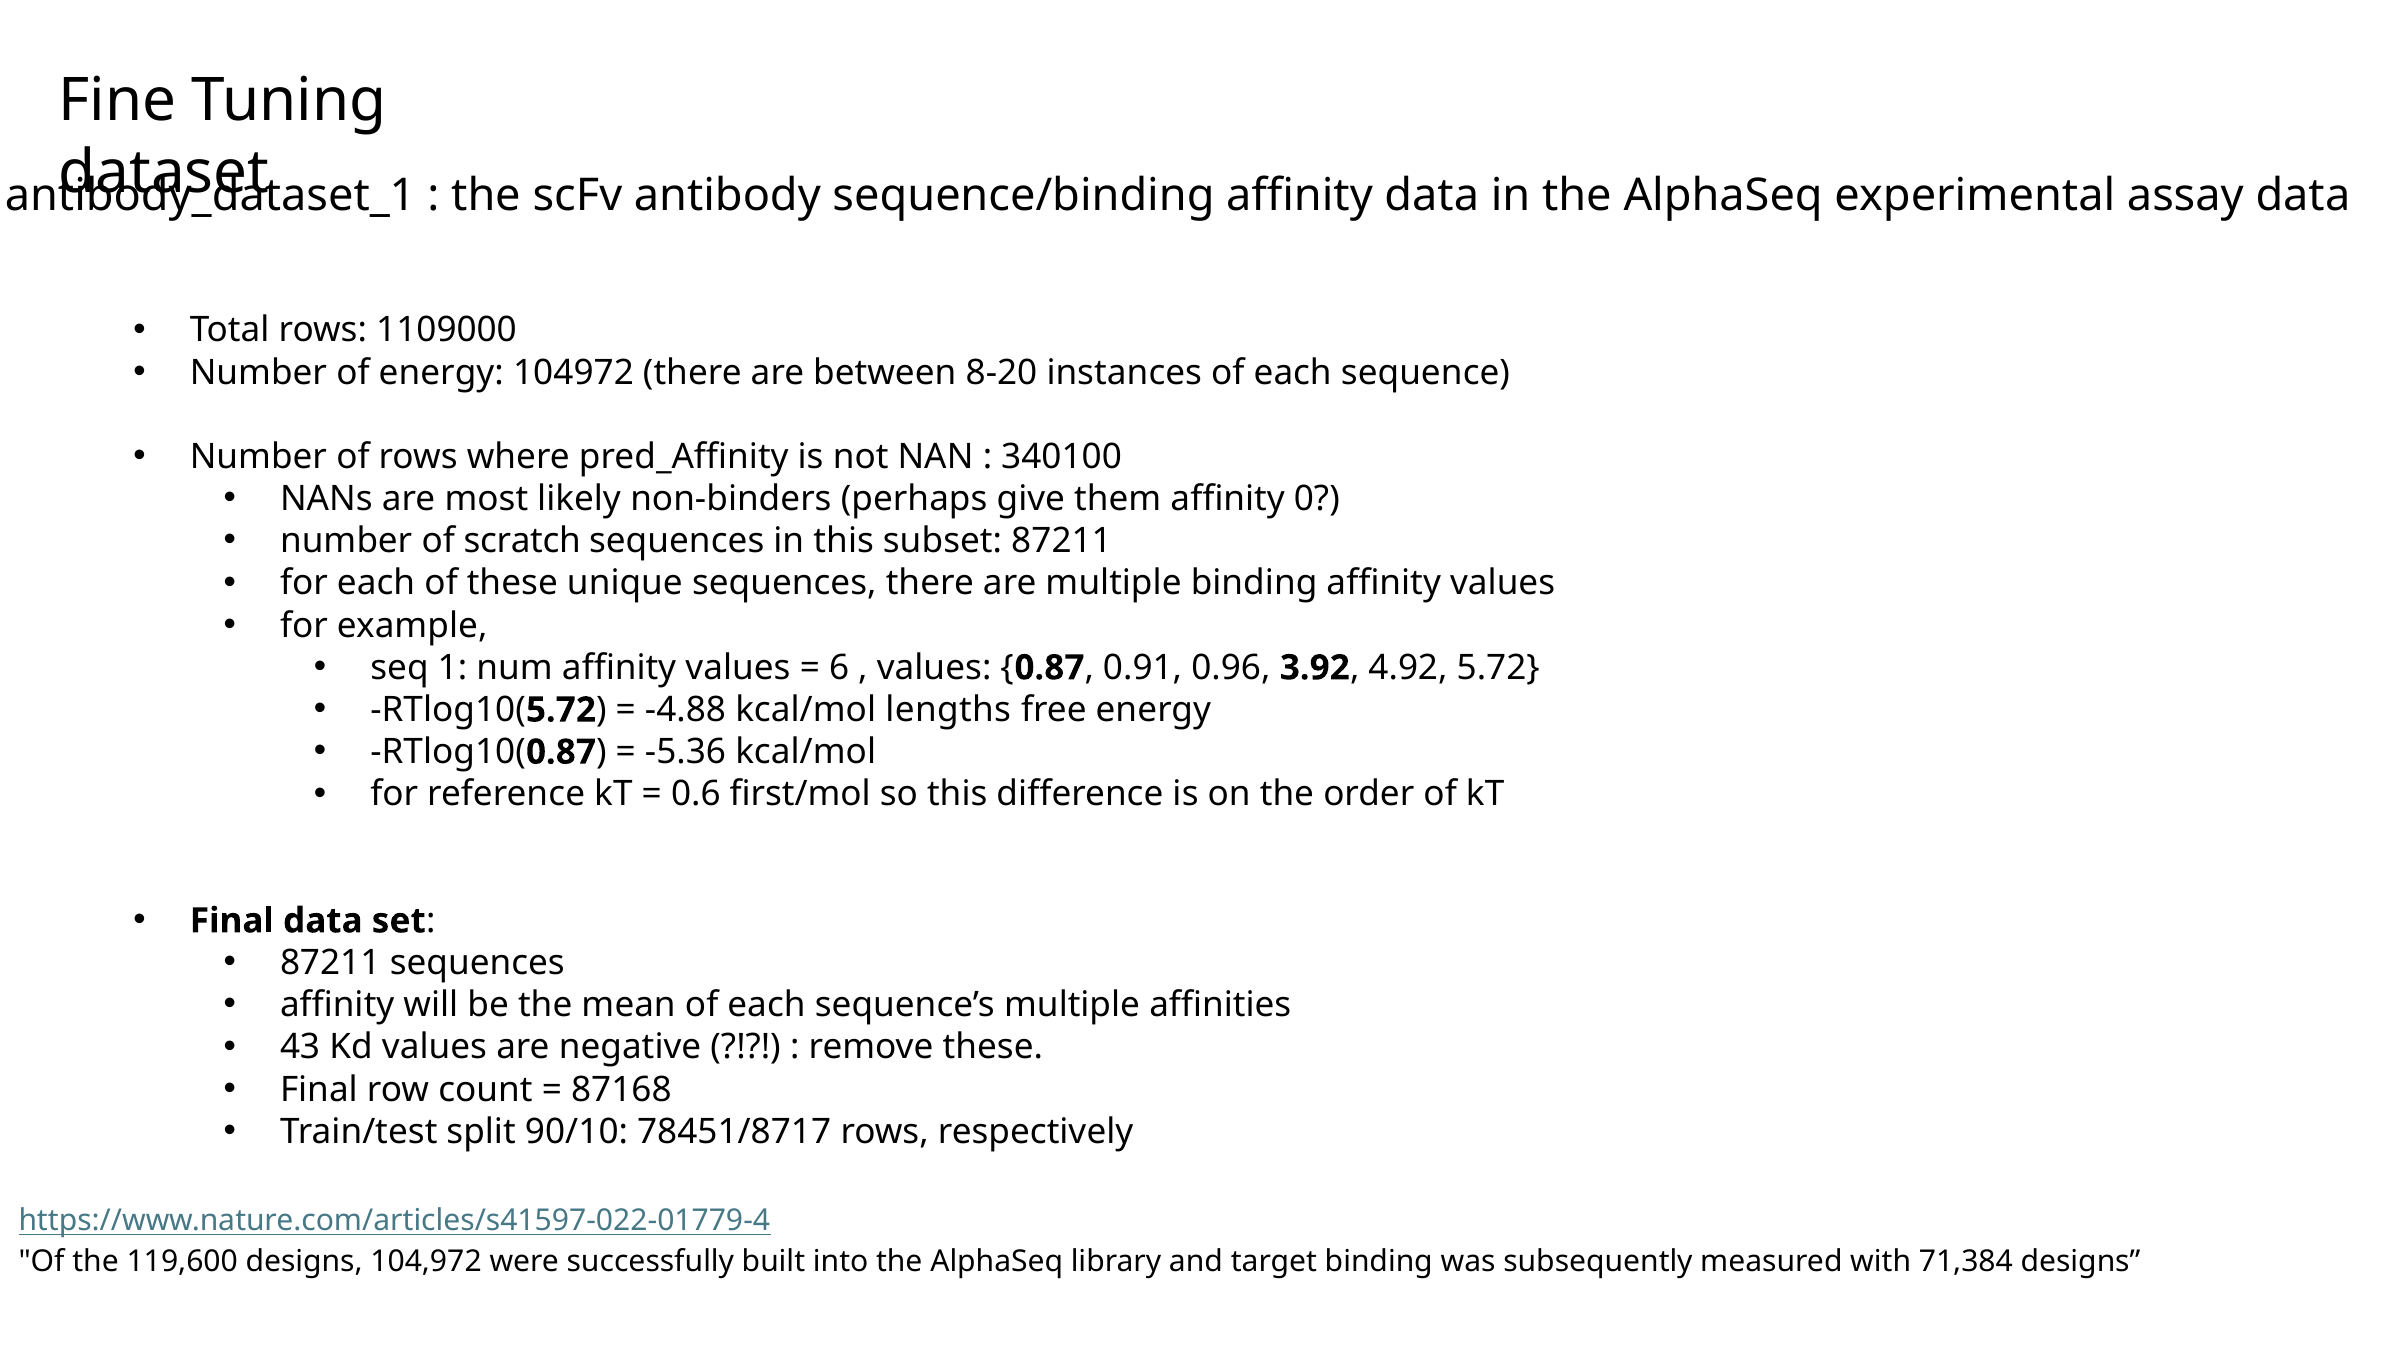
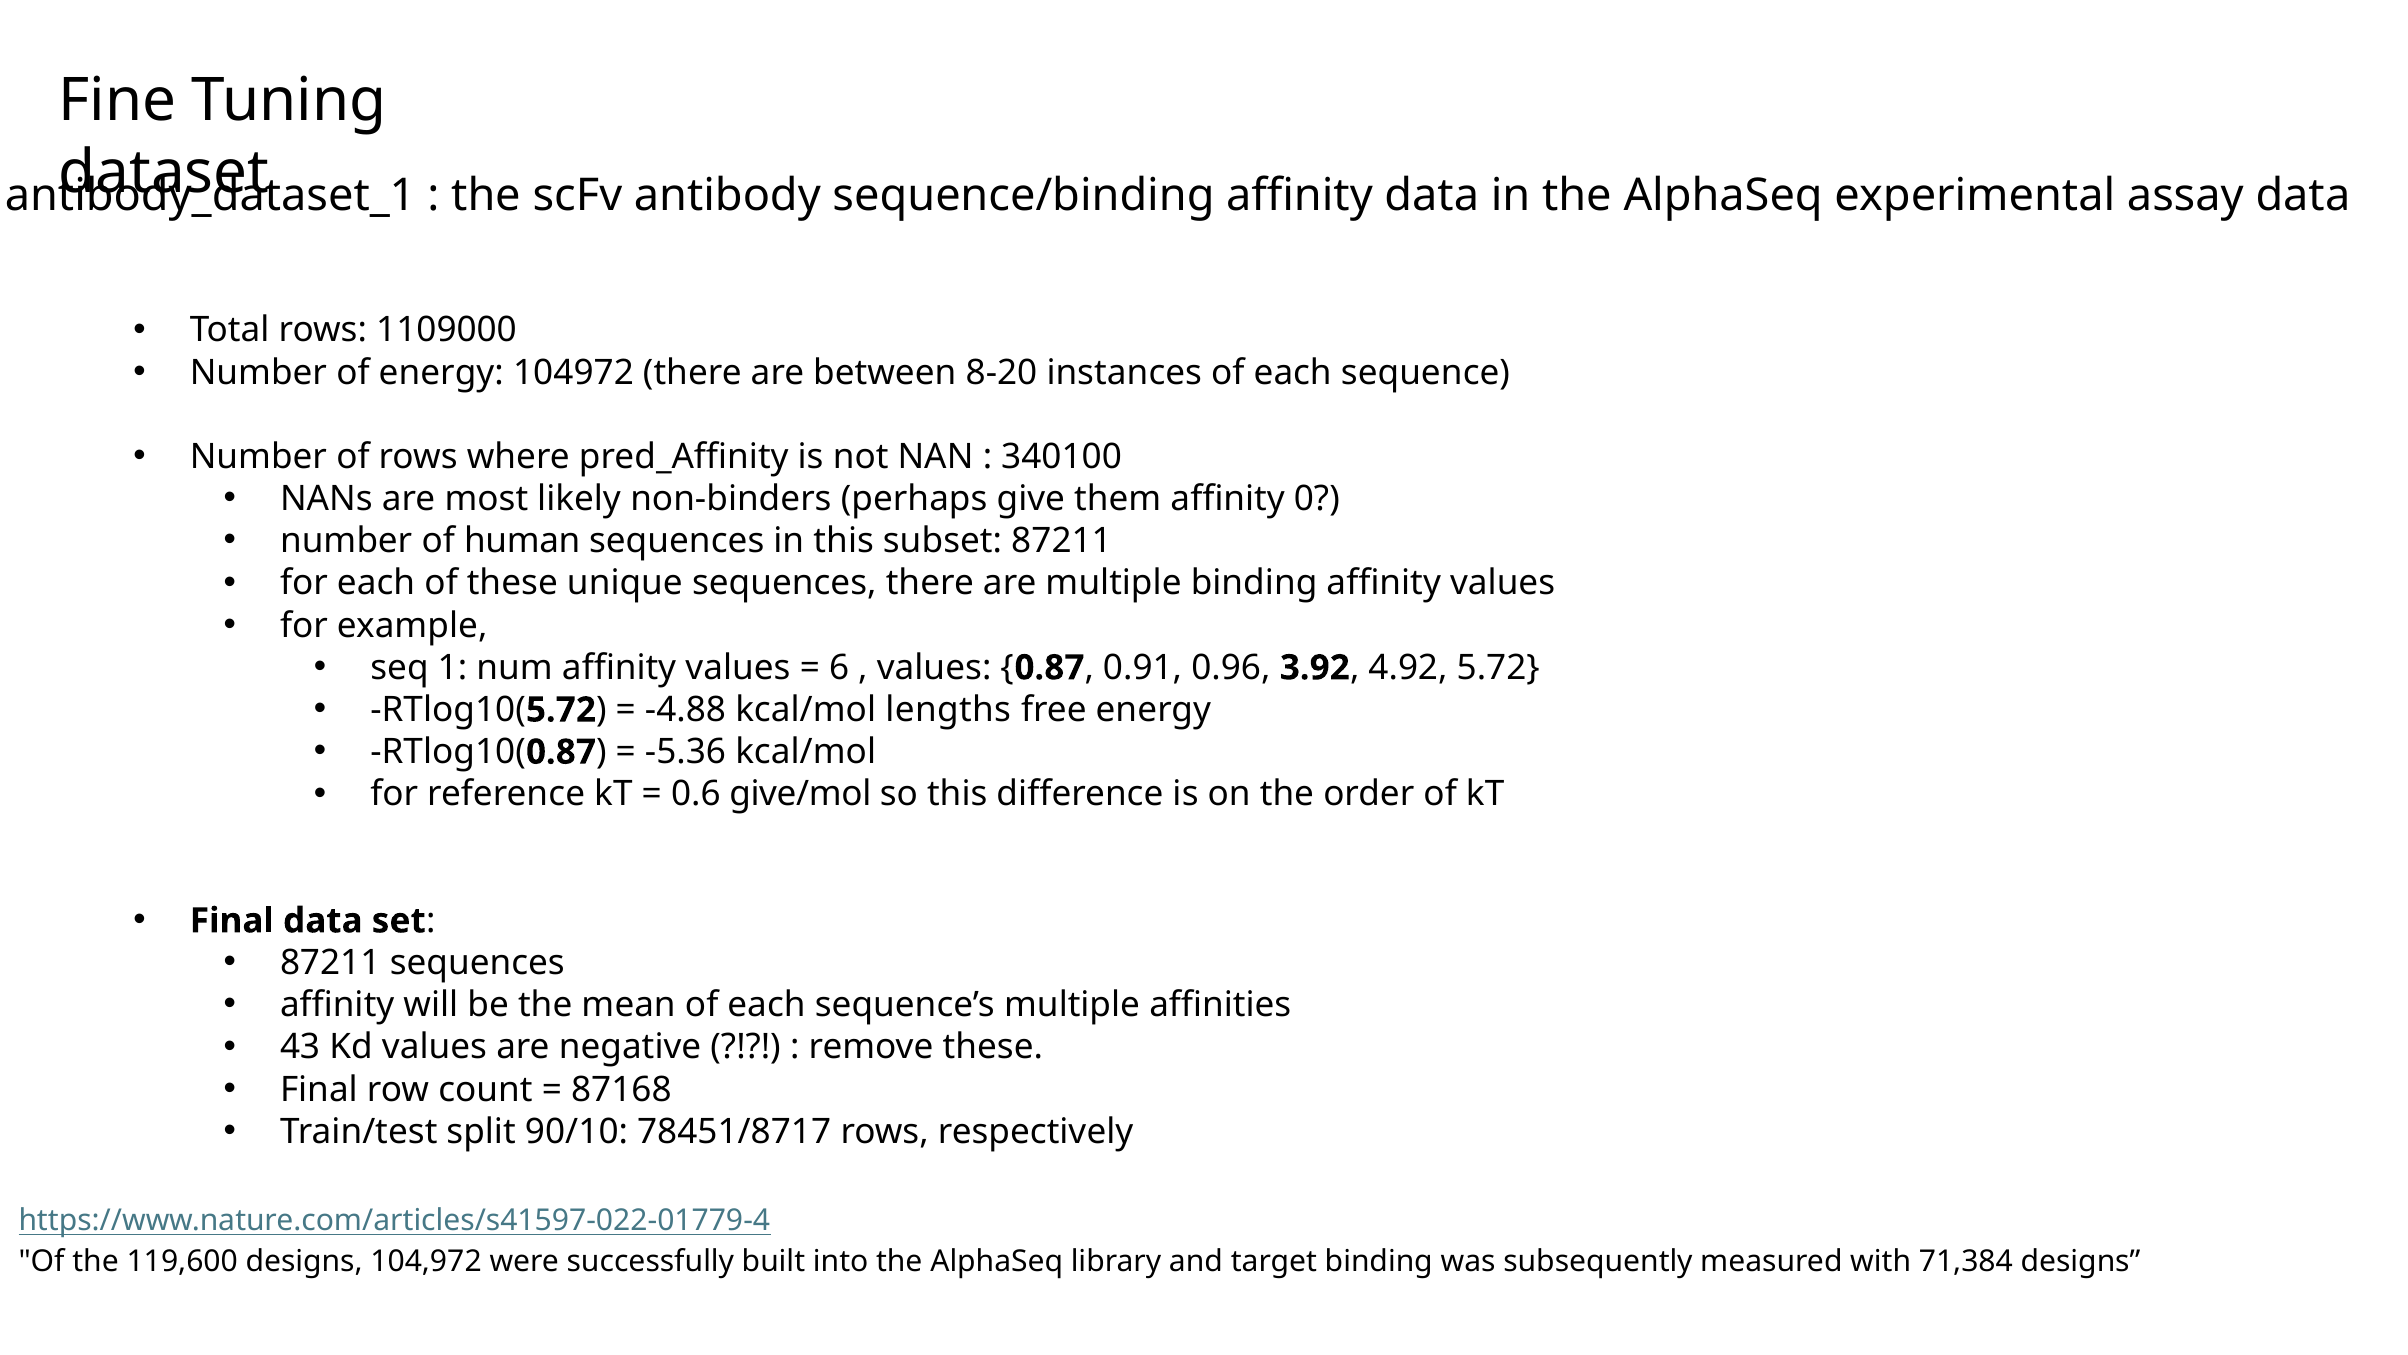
scratch: scratch -> human (522, 541)
first/mol: first/mol -> give/mol (800, 794)
